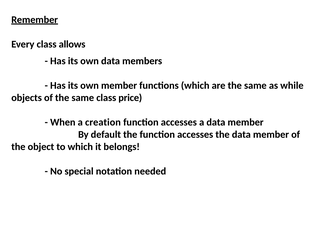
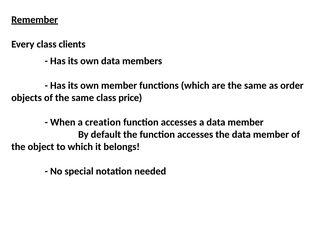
allows: allows -> clients (72, 44)
while: while -> order (292, 85)
